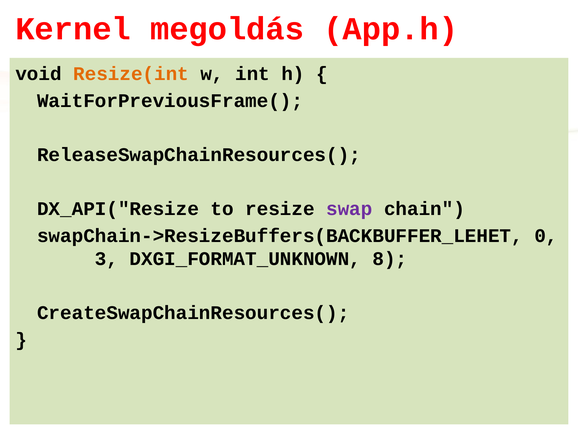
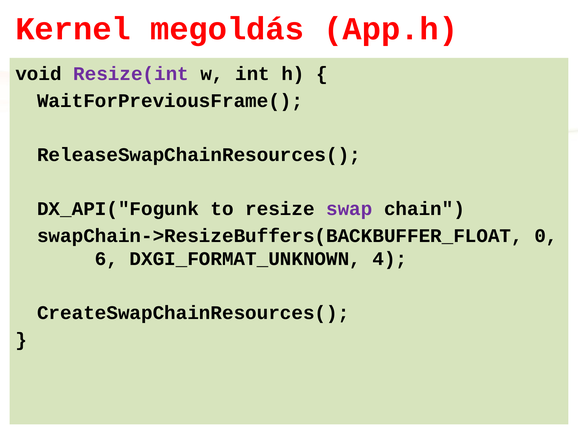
Resize(int colour: orange -> purple (131, 74)
DX_API("Resize: DX_API("Resize -> DX_API("Fogunk (118, 208)
swapChain->ResizeBuffers(BACKBUFFER_LEHET: swapChain->ResizeBuffers(BACKBUFFER_LEHET -> swapChain->ResizeBuffers(BACKBUFFER_FLOAT (280, 235)
3: 3 -> 6 (106, 259)
8: 8 -> 4 (390, 259)
